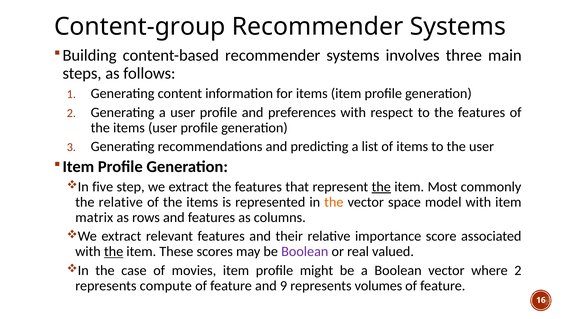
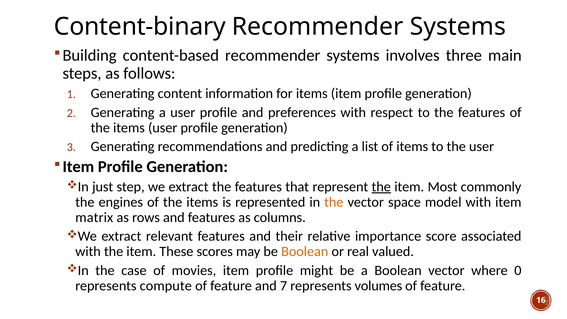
Content-group: Content-group -> Content-binary (140, 27)
five: five -> just (103, 187)
the relative: relative -> engines (121, 202)
the underline: present -> none (114, 252)
Boolean colour: purple -> orange (305, 252)
where 2: 2 -> 0 (518, 270)
9: 9 -> 7 (284, 286)
